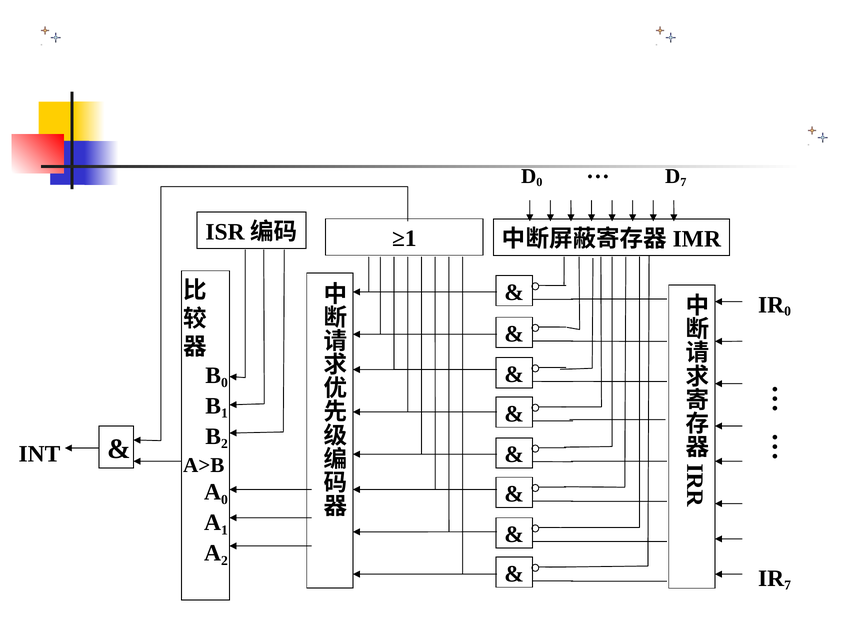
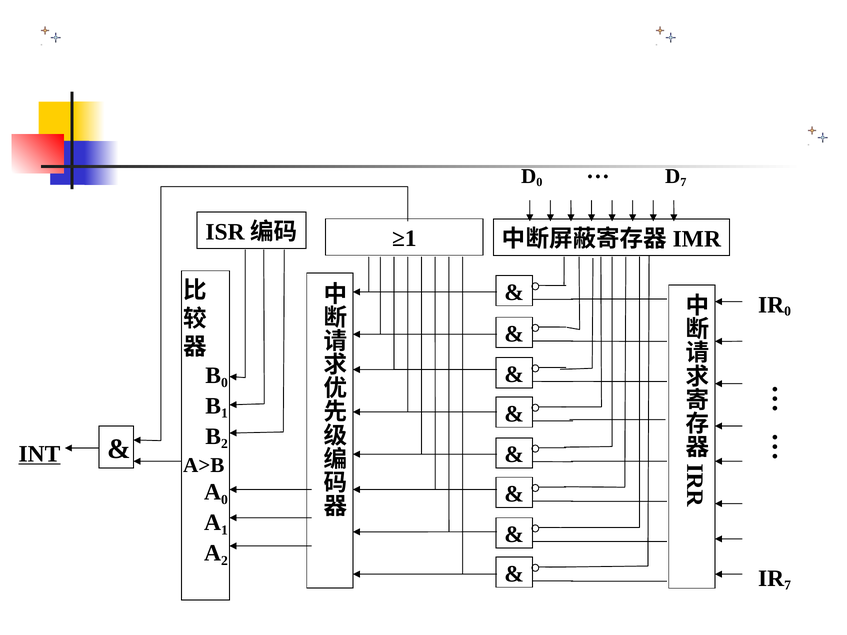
INT underline: none -> present (39, 454)
